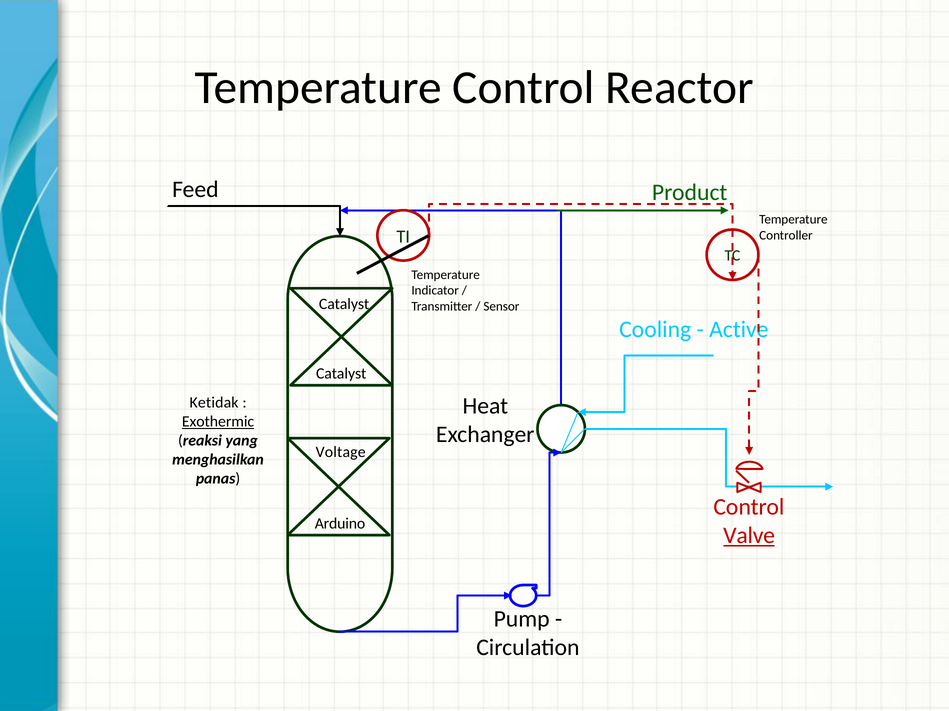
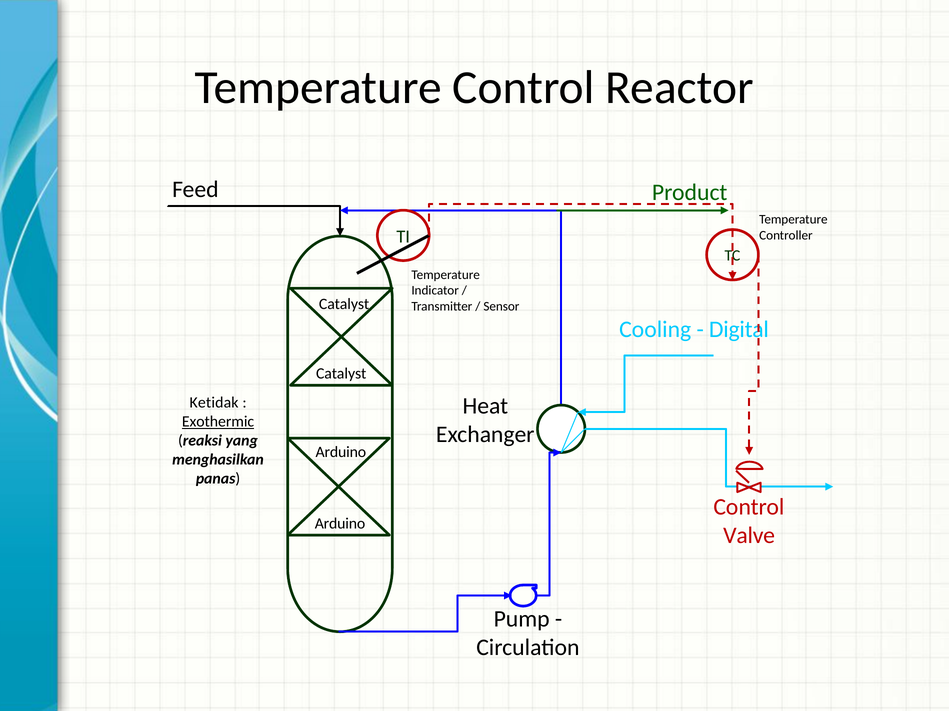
Active: Active -> Digital (739, 330)
Voltage: Voltage -> Arduino (341, 453)
Valve underline: present -> none (749, 536)
